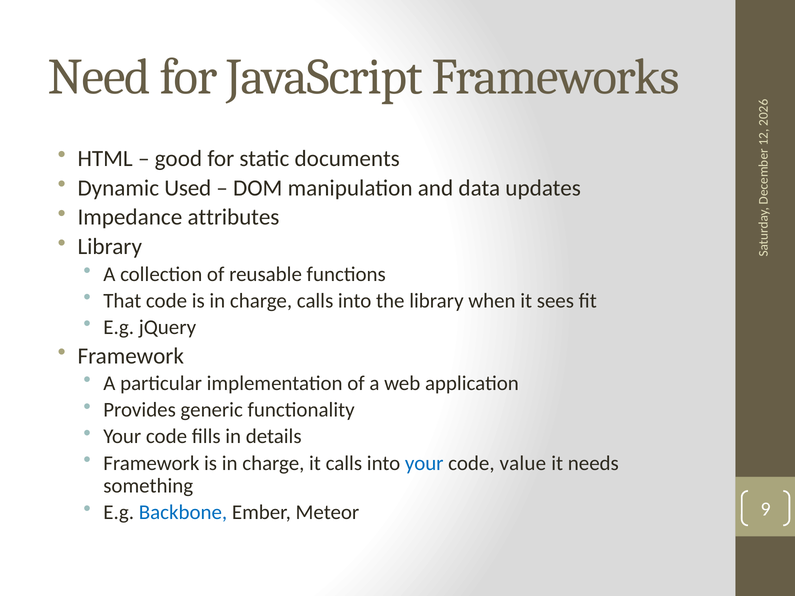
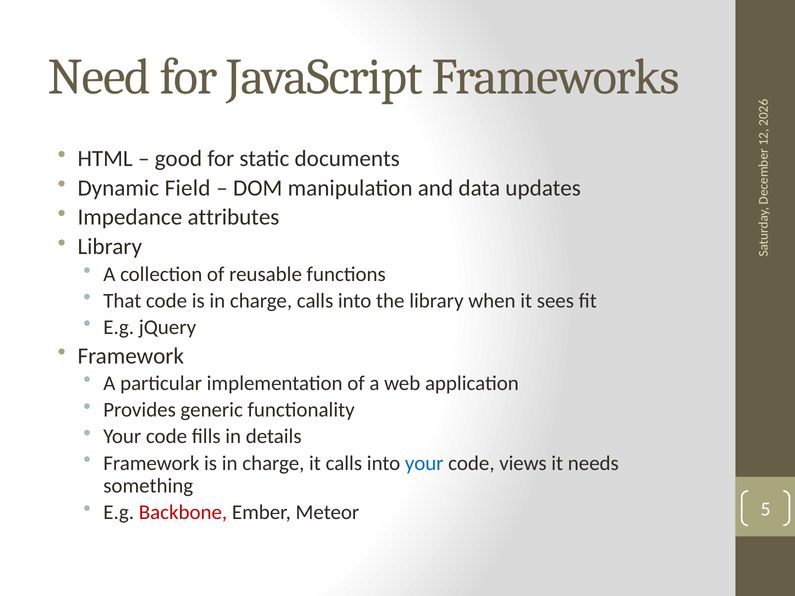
Used: Used -> Field (188, 188)
value: value -> views (523, 463)
Backbone colour: blue -> red (183, 513)
9: 9 -> 5 (766, 510)
